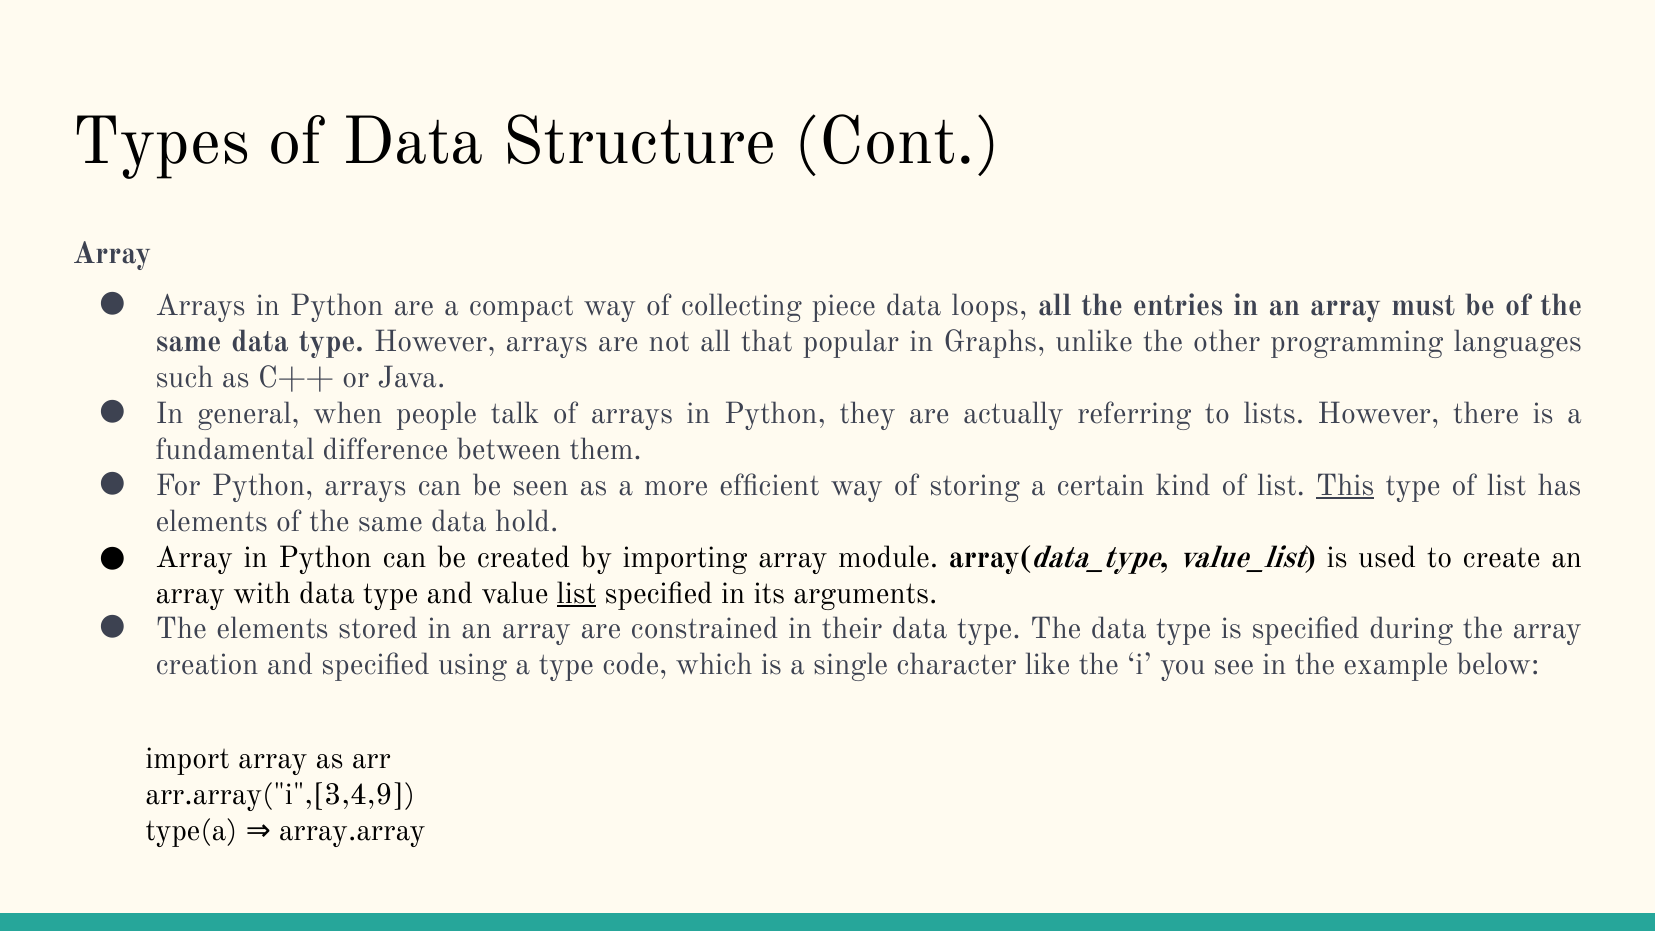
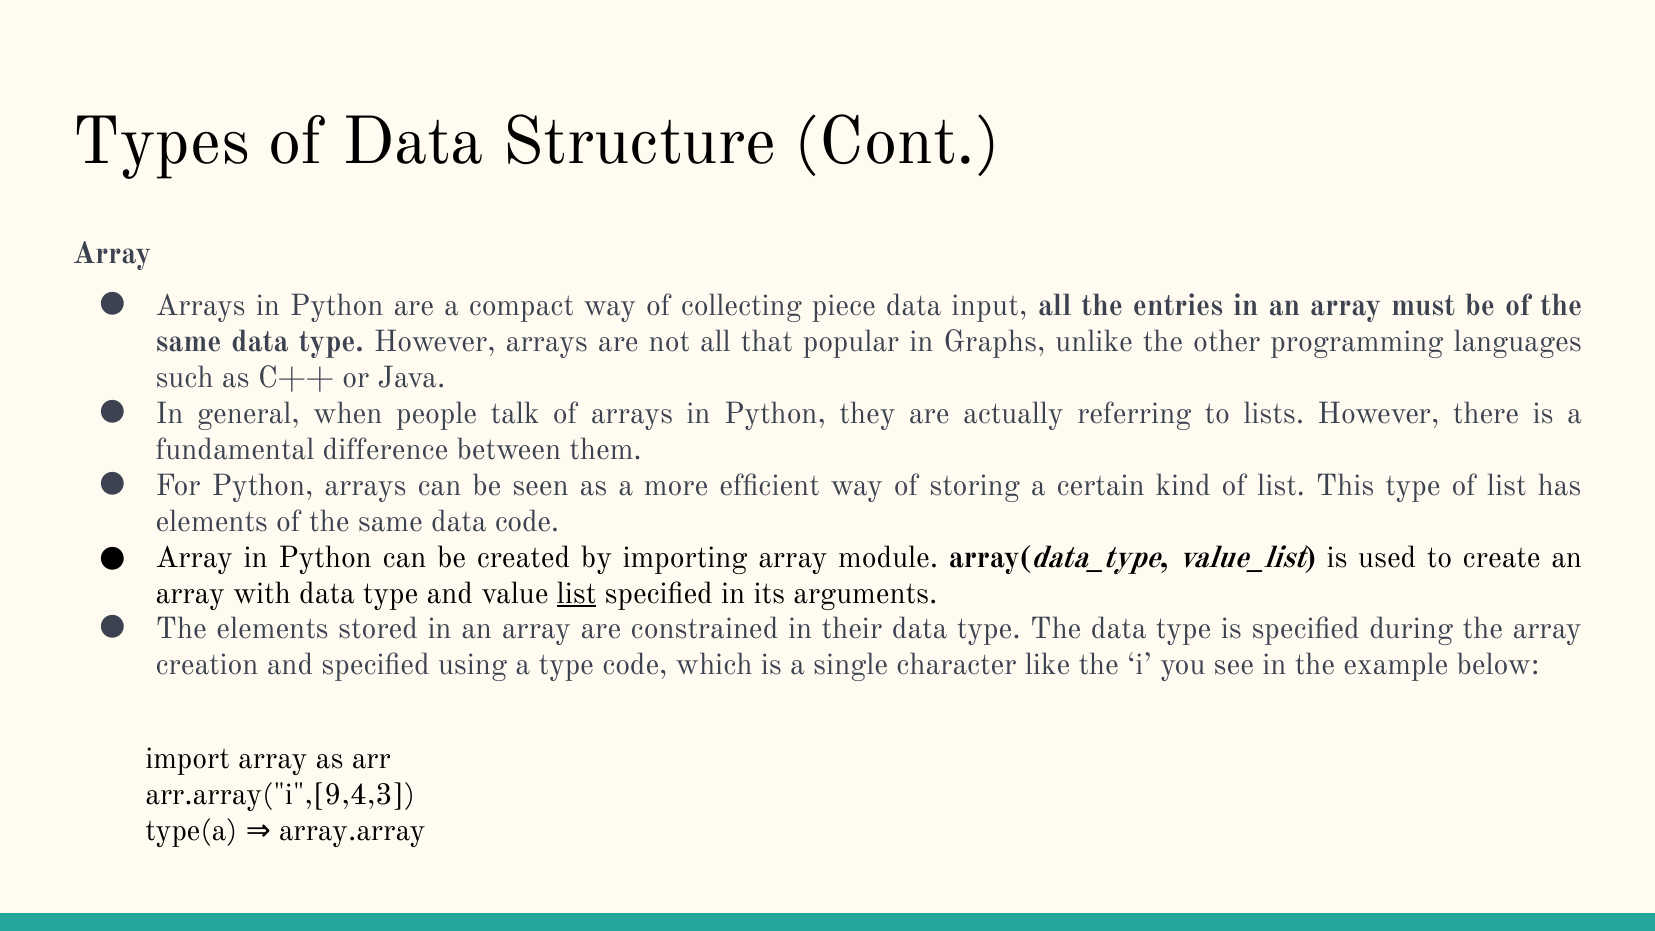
loops: loops -> input (989, 306)
This underline: present -> none (1345, 485)
data hold: hold -> code (527, 521)
arr.array("i",[3,4,9: arr.array("i",[3,4,9 -> arr.array("i",[9,4,3 (280, 795)
